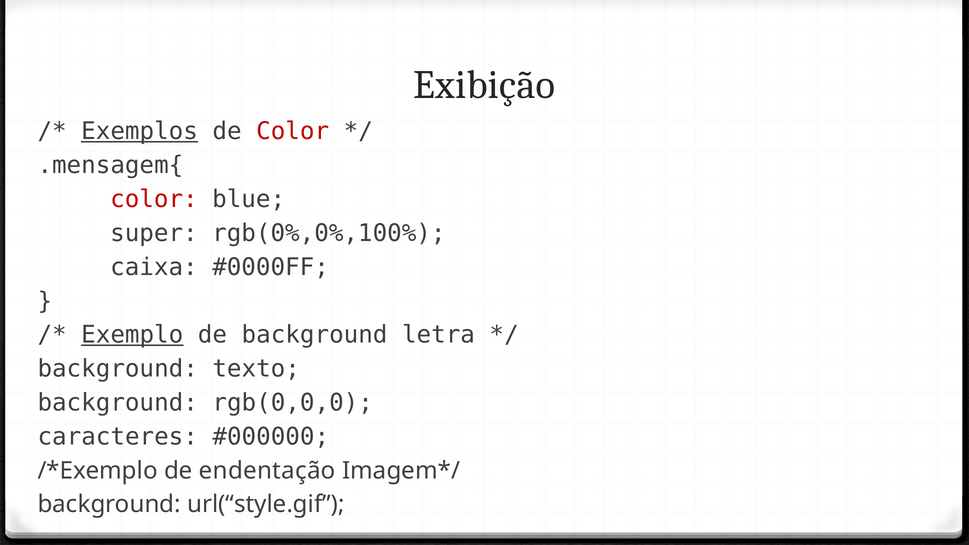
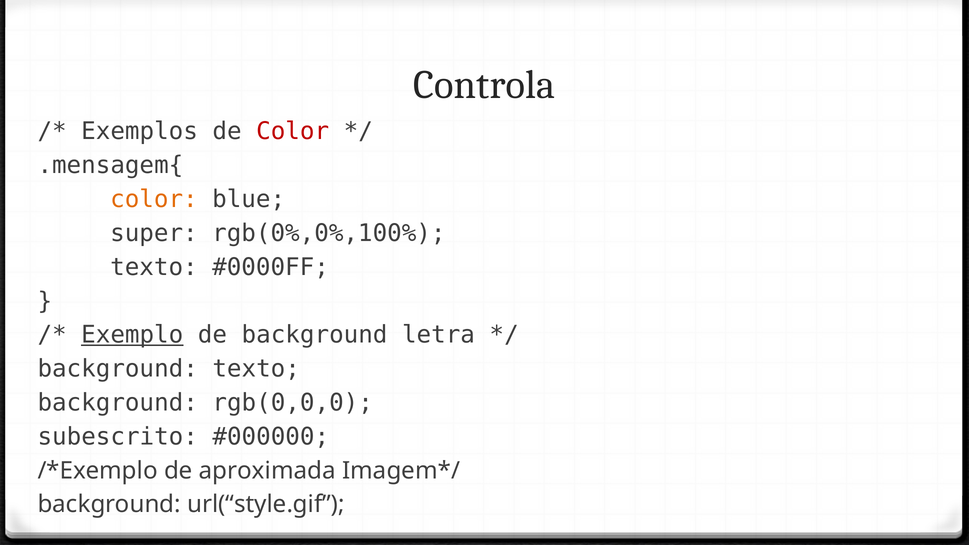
Exibição: Exibição -> Controla (484, 85)
Exemplos underline: present -> none (140, 132)
color colour: red -> orange (154, 199)
caixa: caixa -> texto (154, 267)
caracteres: caracteres -> subescrito (118, 437)
endentação: endentação -> aproximada (267, 471)
